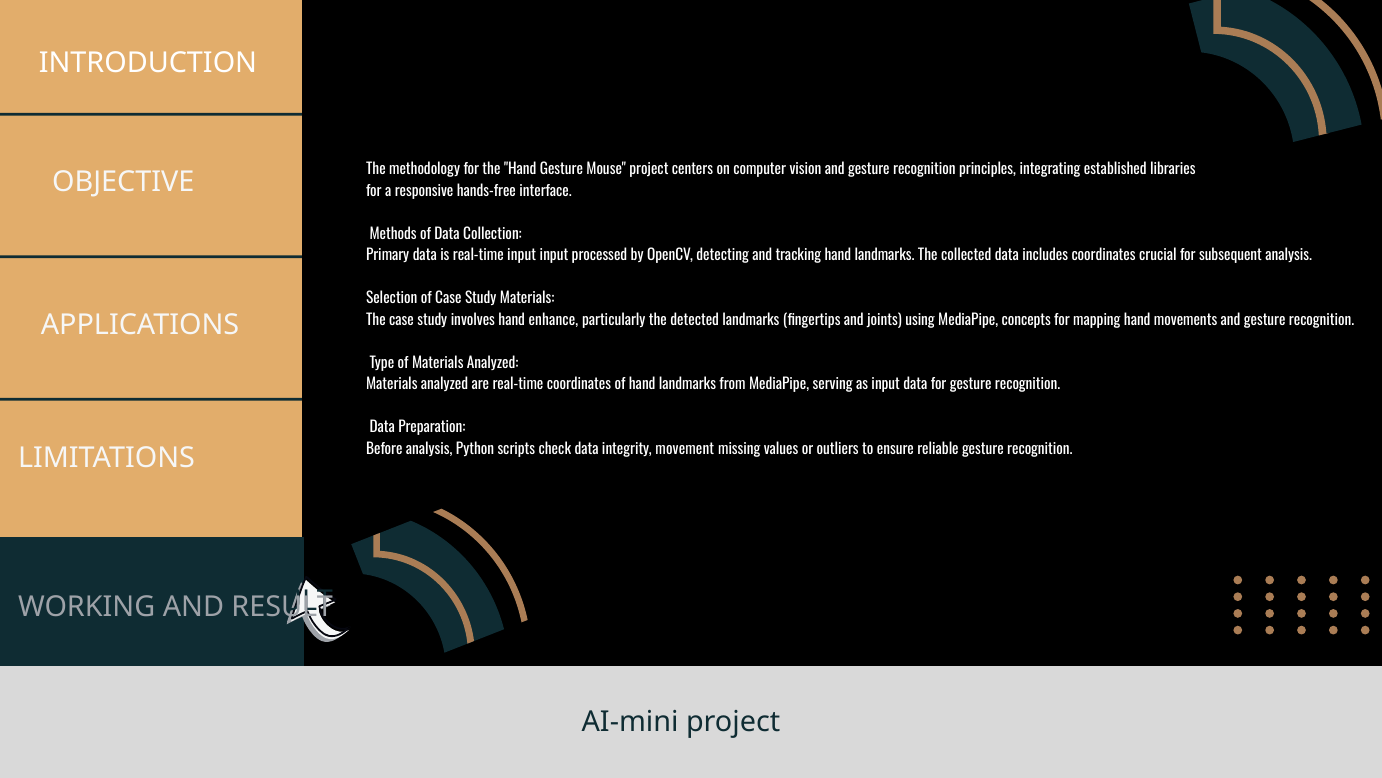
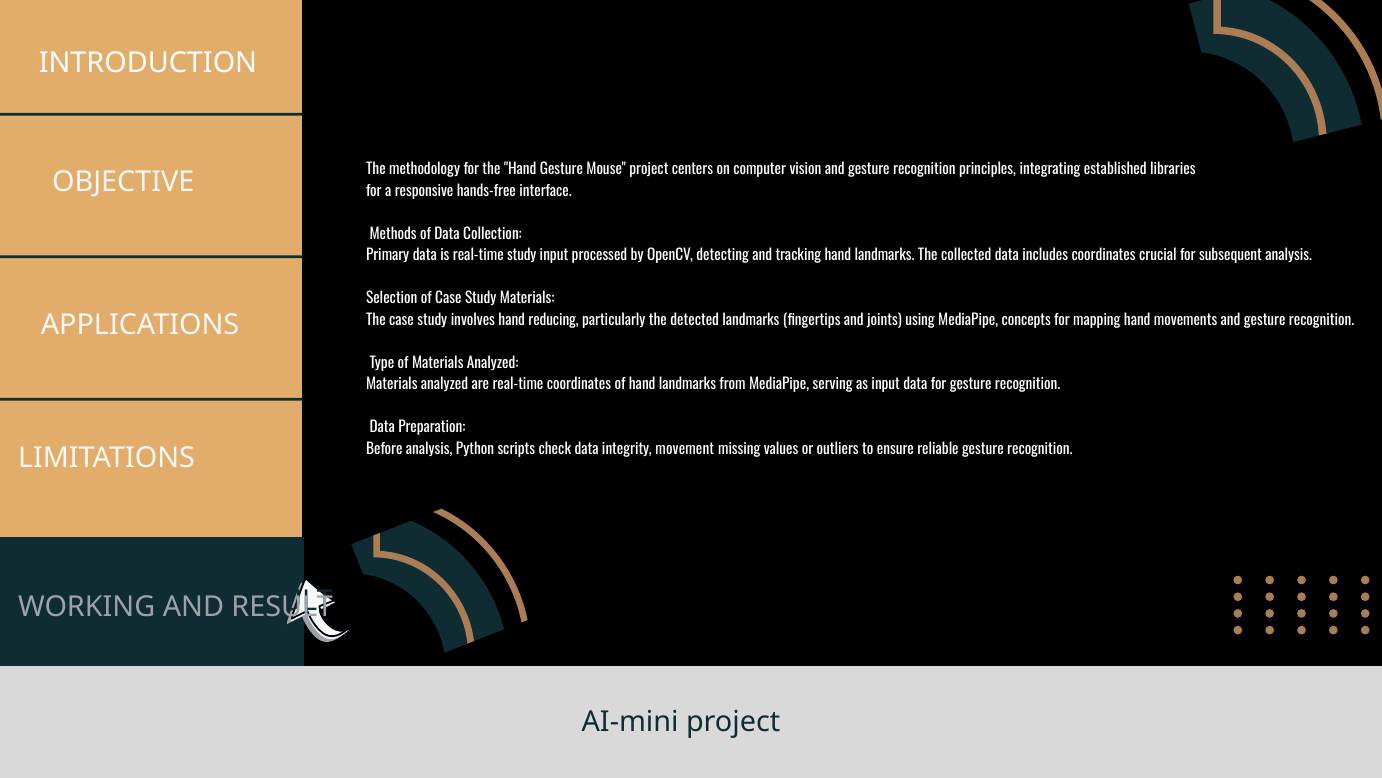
real-time input: input -> study (522, 256)
enhance: enhance -> reducing (554, 320)
